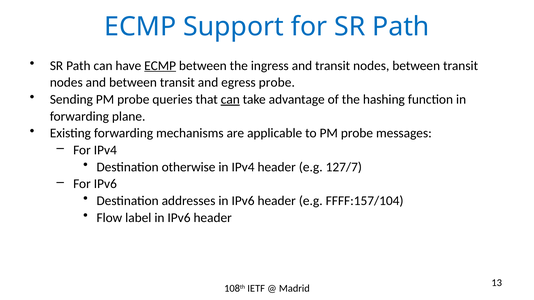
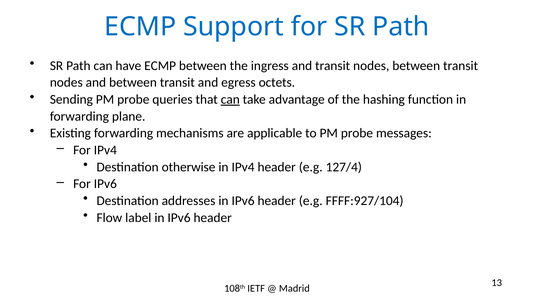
ECMP underline: present -> none (160, 66)
egress probe: probe -> octets (277, 83)
127/7: 127/7 -> 127/4 (344, 167)
FFFF:157/104: FFFF:157/104 -> FFFF:927/104 (365, 201)
